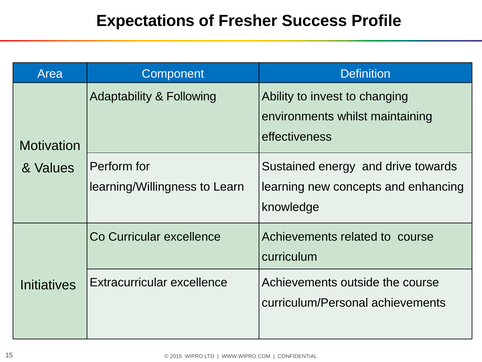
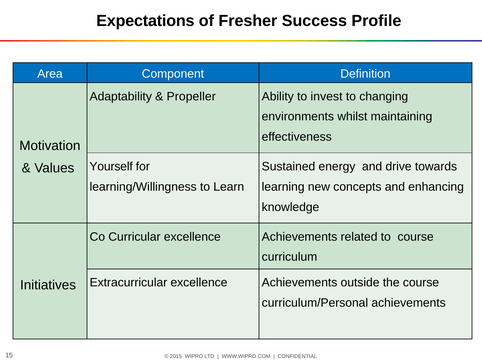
Following: Following -> Propeller (191, 96)
Perform: Perform -> Yourself (111, 166)
